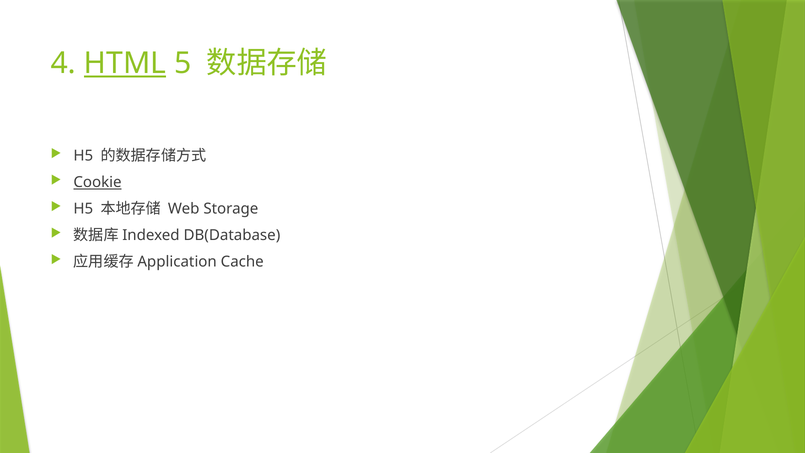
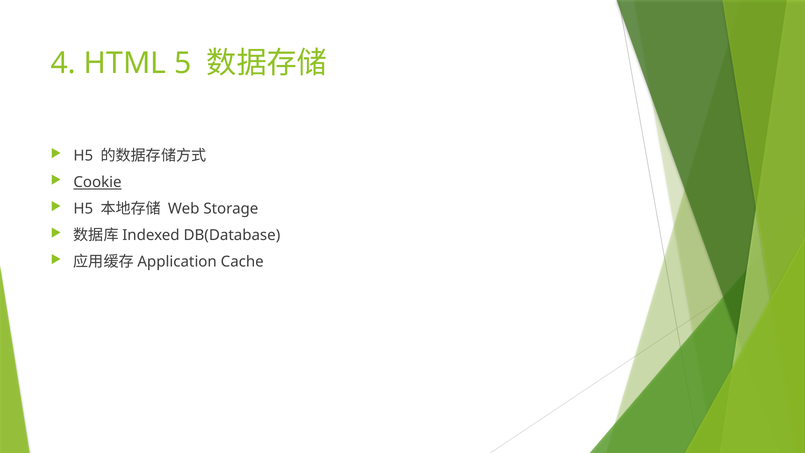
HTML underline: present -> none (125, 63)
